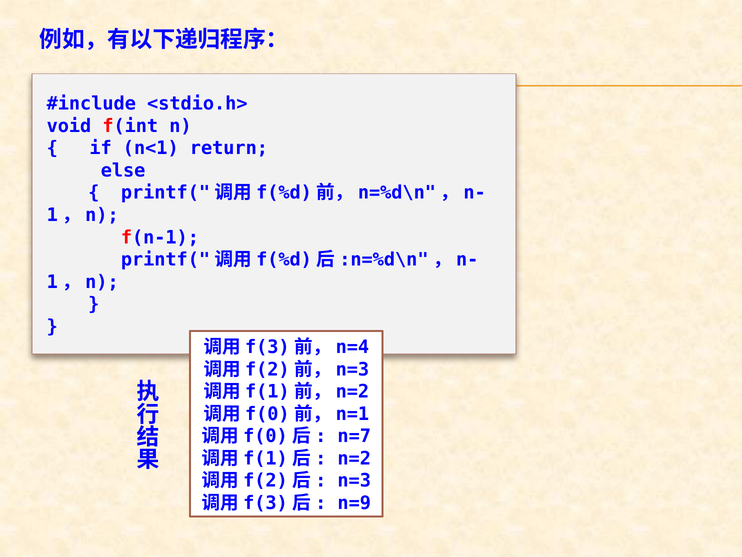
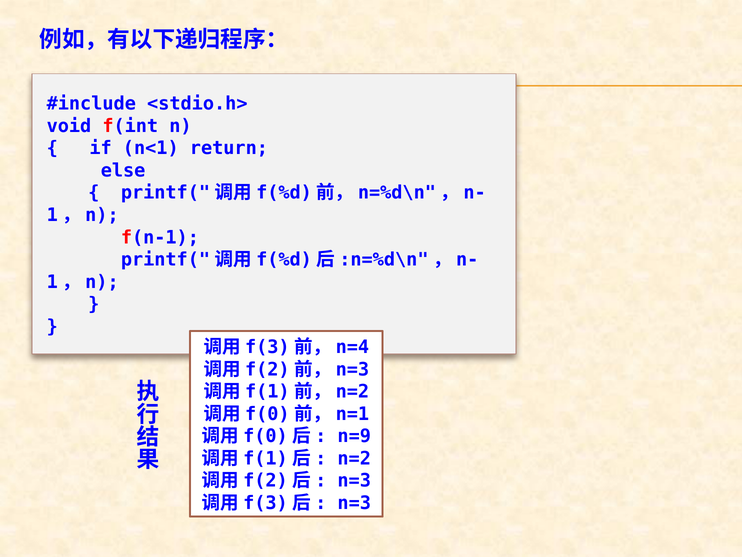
n=7: n=7 -> n=9 (354, 436)
n=9: n=9 -> n=3 (354, 503)
